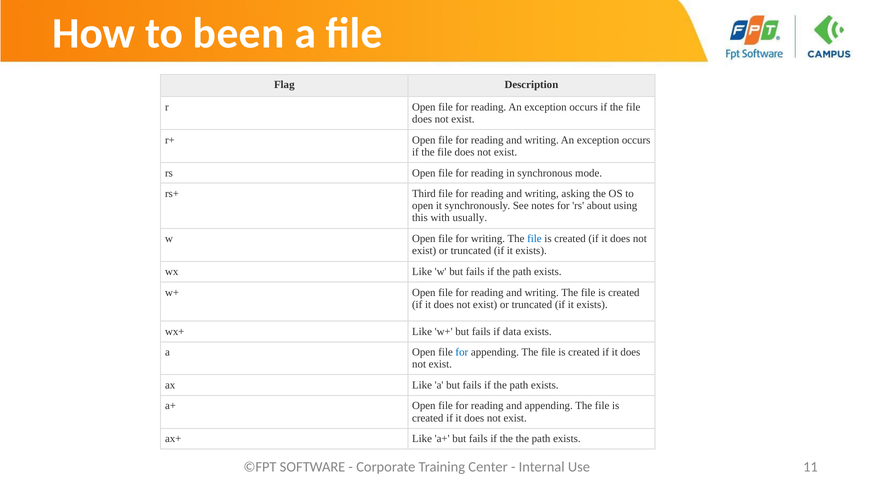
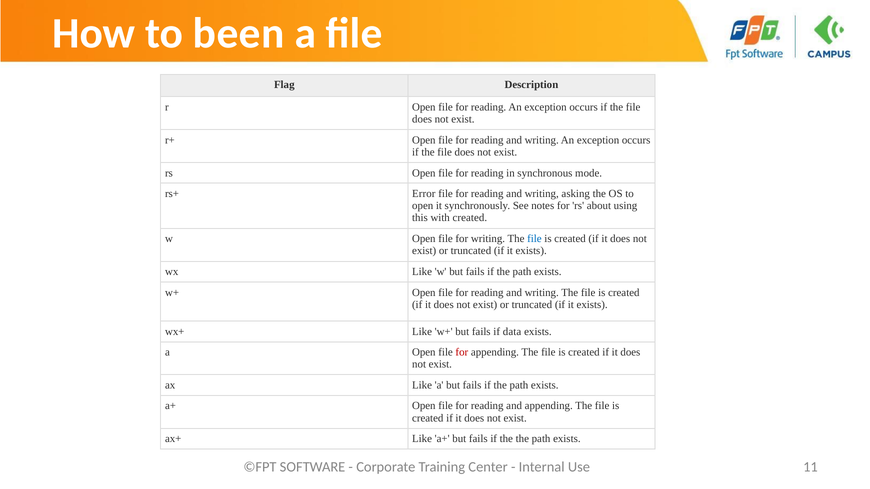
Third: Third -> Error (424, 194)
with usually: usually -> created (470, 218)
for colour: blue -> red (462, 353)
